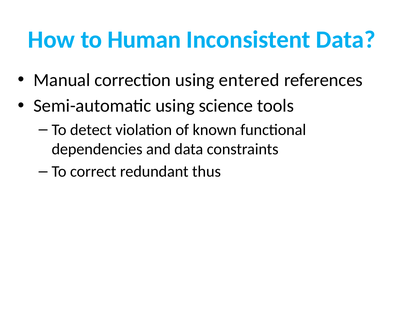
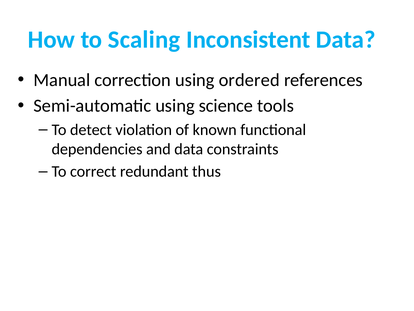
Human: Human -> Scaling (144, 40)
entered: entered -> ordered (249, 80)
